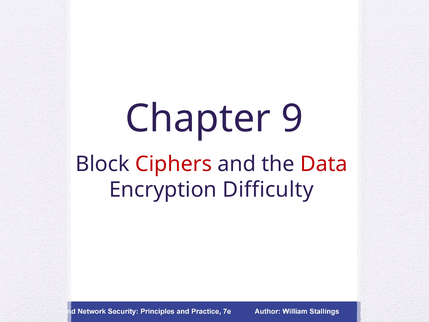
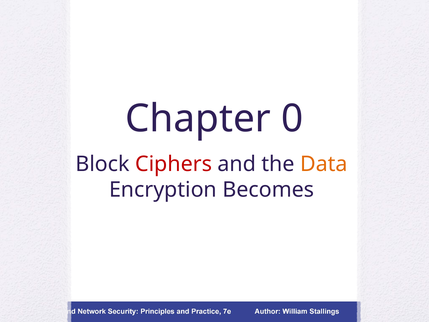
9: 9 -> 0 (292, 118)
Data colour: red -> orange (324, 164)
Difficulty: Difficulty -> Becomes (268, 190)
